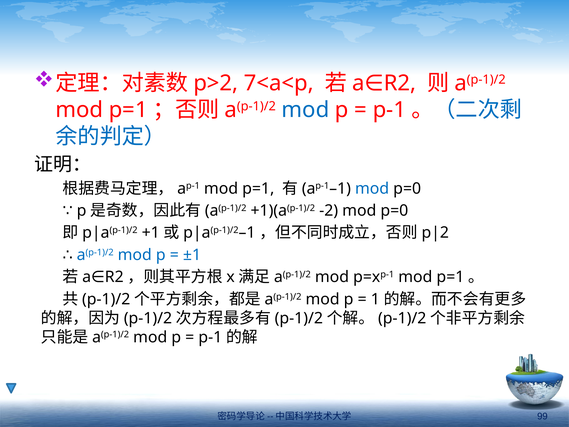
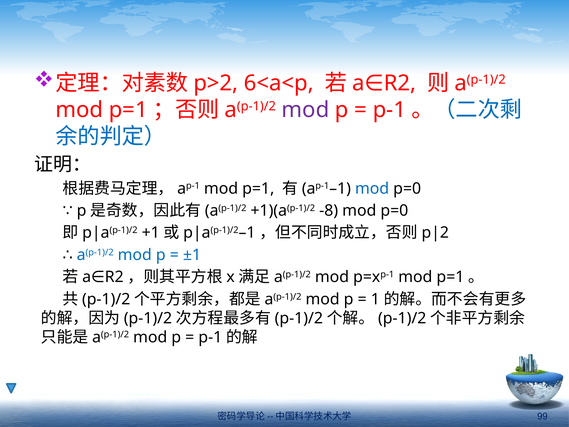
7<a<p: 7<a<p -> 6<a<p (279, 83)
mod colour: blue -> purple (305, 110)
-2: -2 -> -8 (329, 210)
